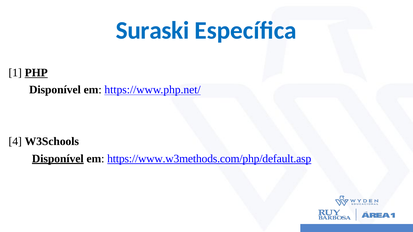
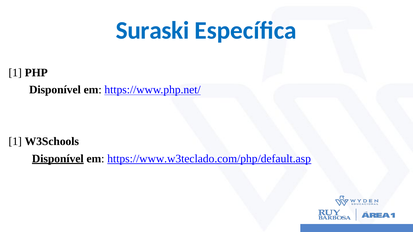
PHP underline: present -> none (36, 73)
4: 4 -> 1 (15, 142)
https://www.w3methods.com/php/default.asp: https://www.w3methods.com/php/default.asp -> https://www.w3teclado.com/php/default.asp (209, 159)
